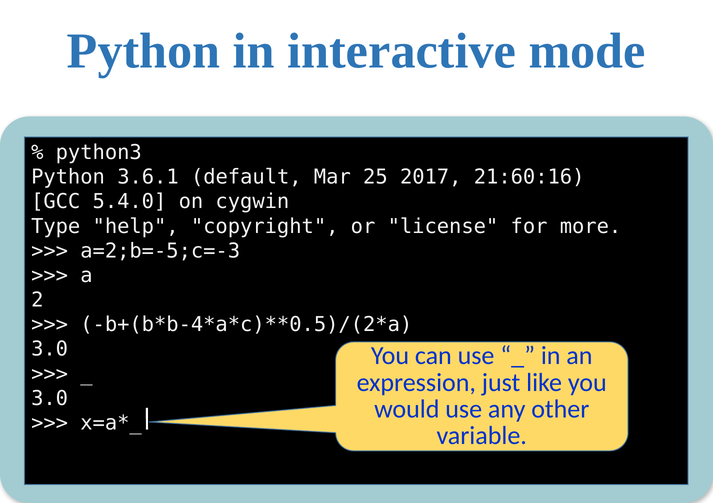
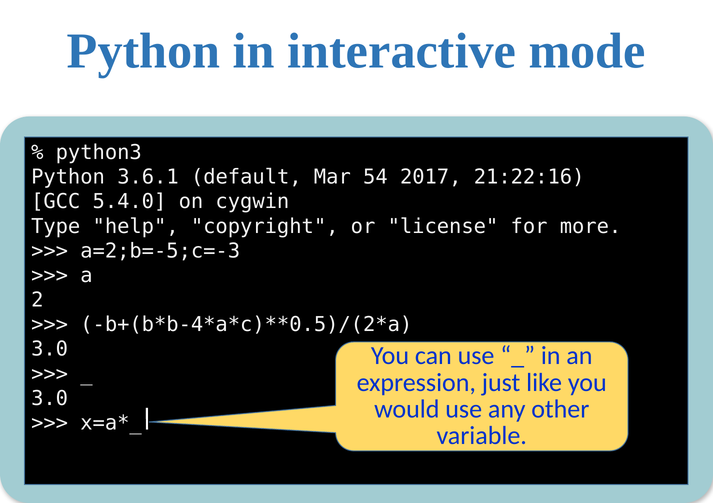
25: 25 -> 54 (375, 177)
21:60:16: 21:60:16 -> 21:22:16 (529, 177)
